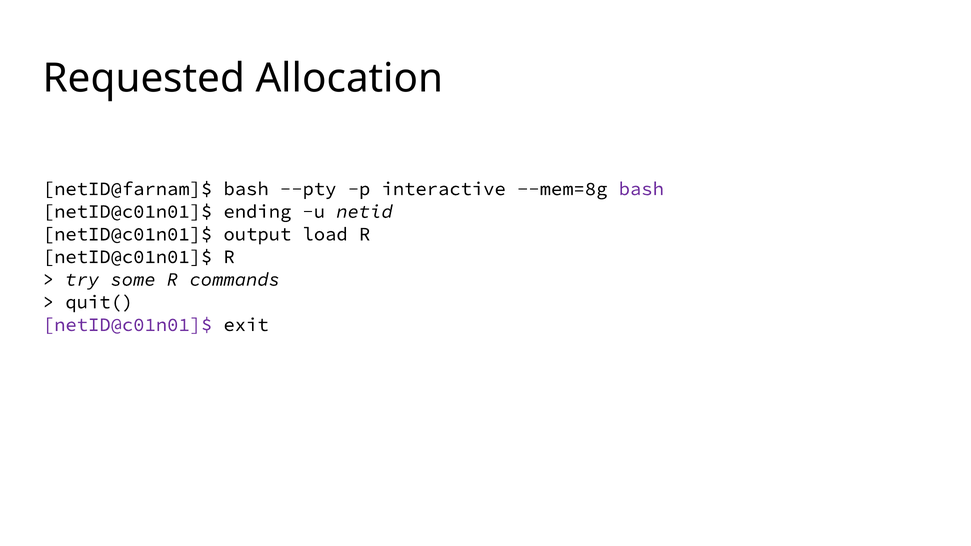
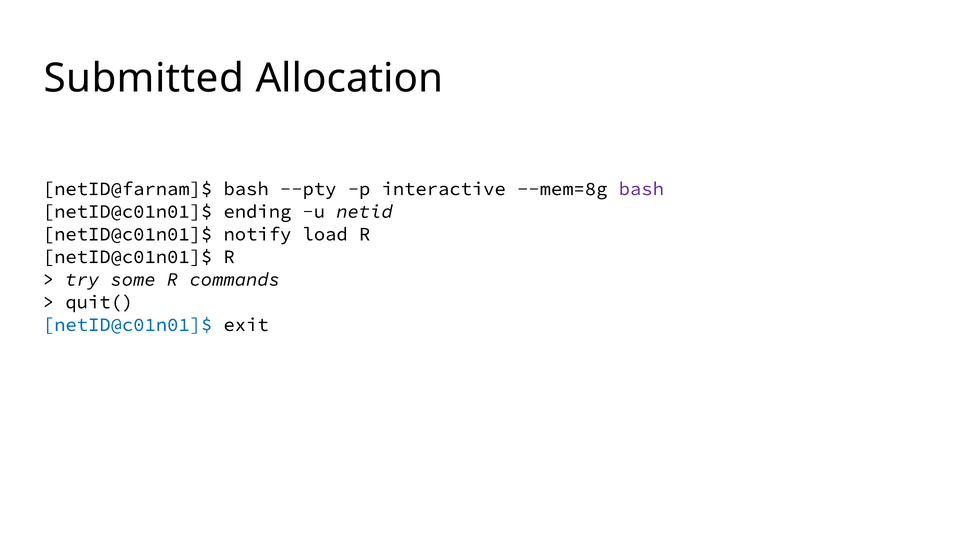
Requested: Requested -> Submitted (144, 79)
output: output -> notify (257, 234)
netID@c01n01]$ colour: purple -> blue (128, 325)
